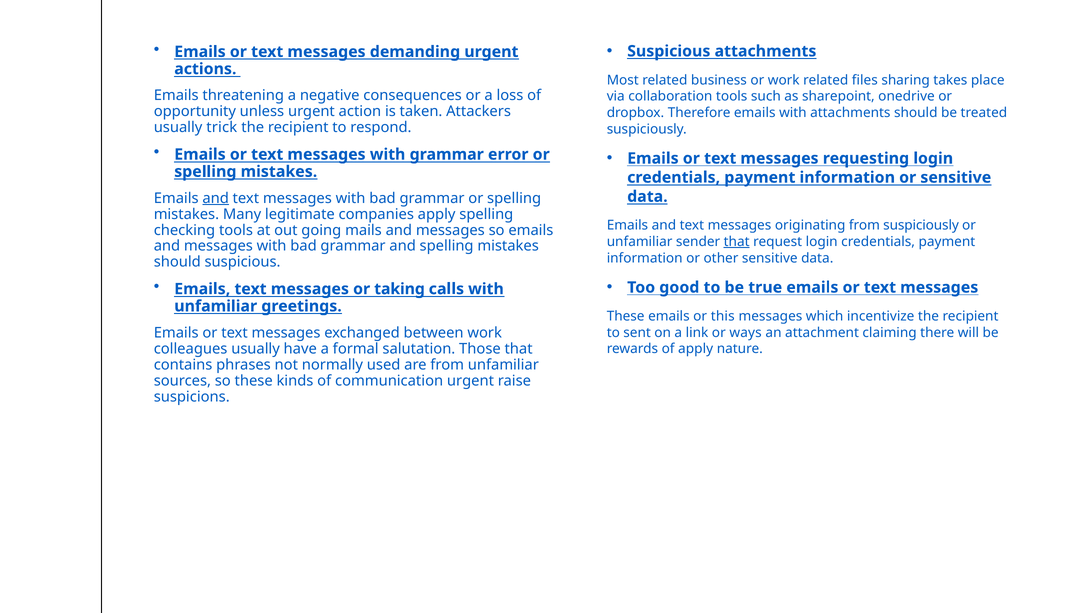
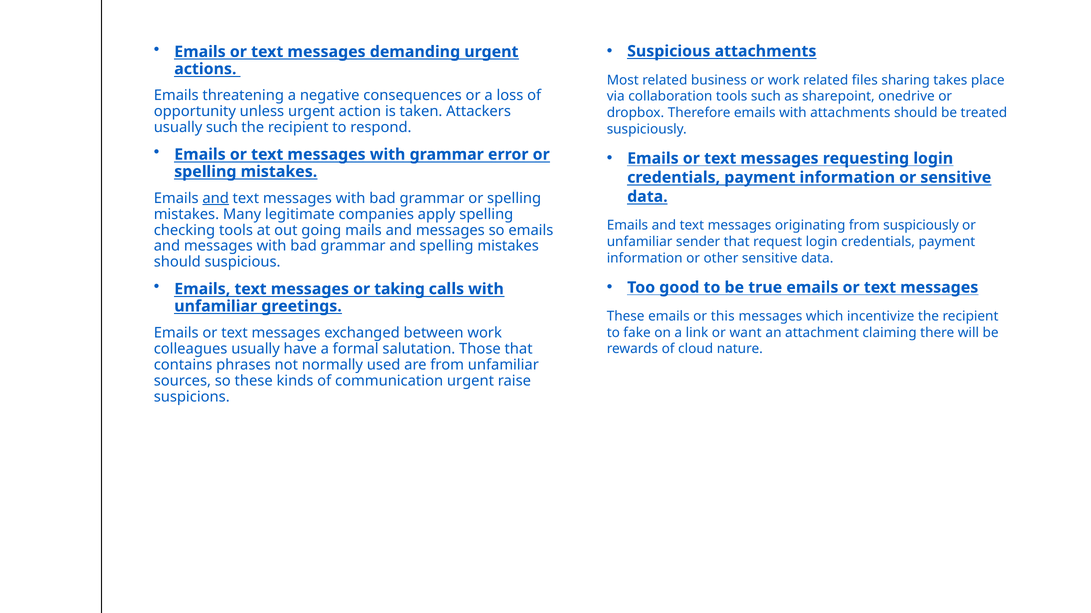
usually trick: trick -> such (222, 128)
that underline: present -> none (737, 242)
sent: sent -> fake (637, 333)
ways: ways -> want (746, 333)
of apply: apply -> cloud (696, 349)
